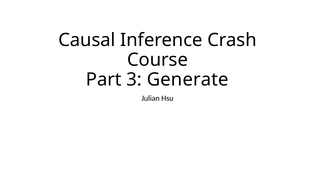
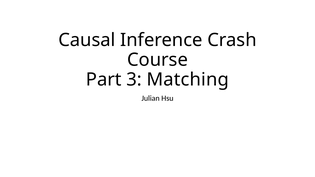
Generate: Generate -> Matching (188, 80)
